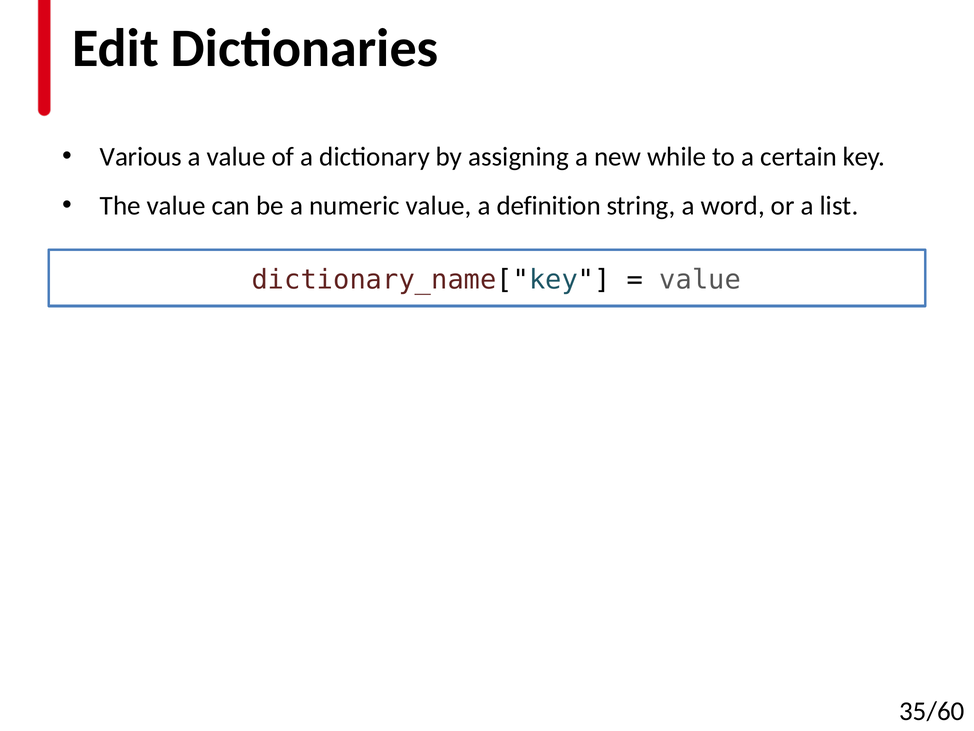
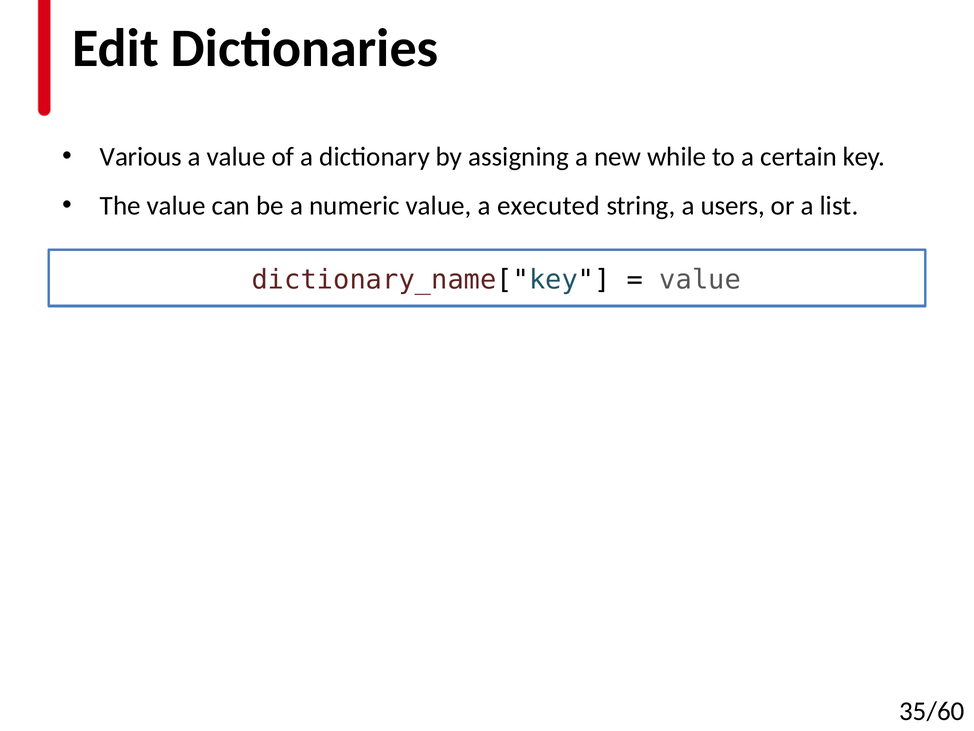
definition: definition -> executed (548, 206)
word: word -> users (733, 206)
